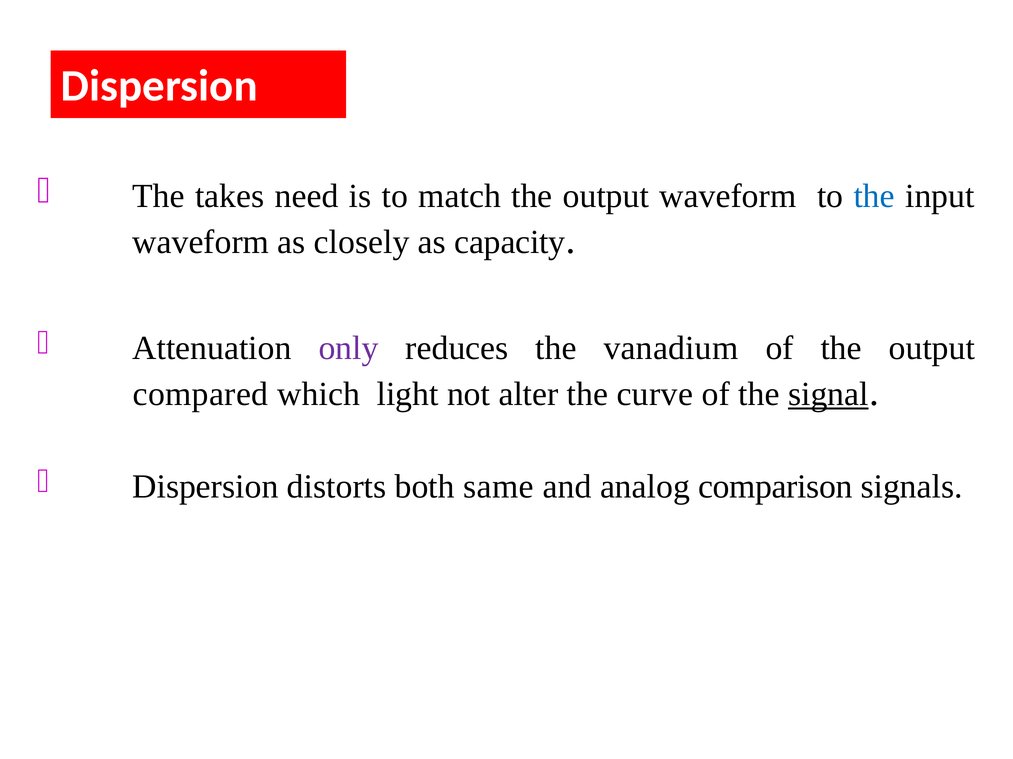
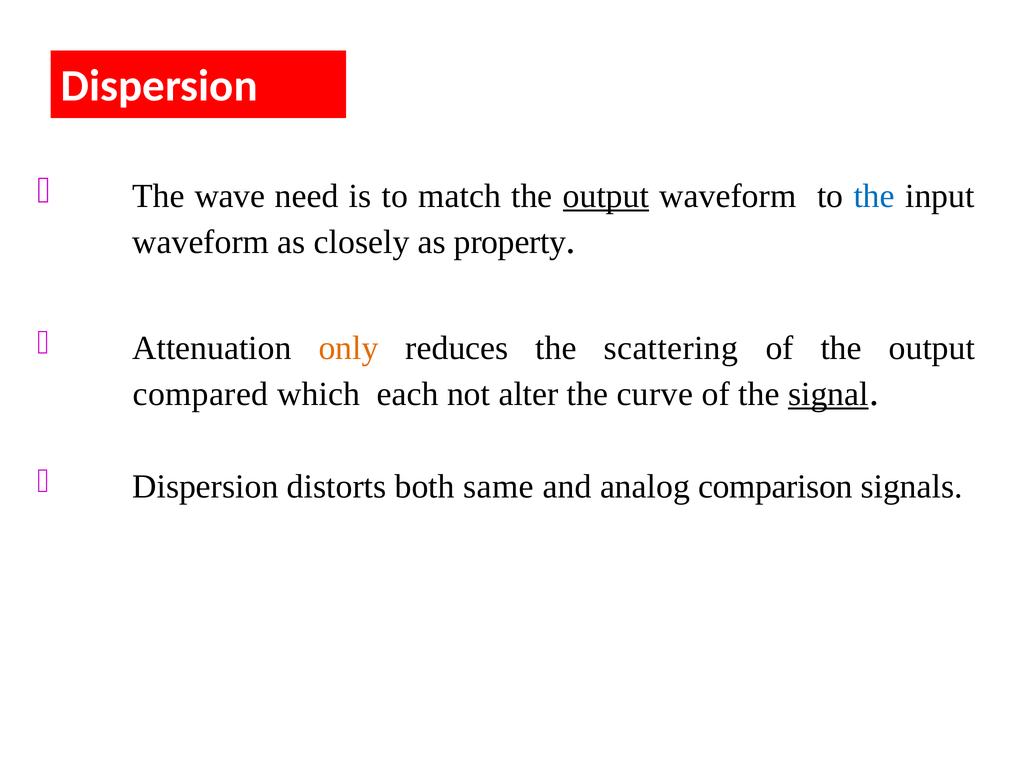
takes: takes -> wave (230, 196)
output underline: none -> present (606, 196)
capacity: capacity -> property (510, 243)
only colour: purple -> orange (349, 348)
vanadium: vanadium -> scattering (671, 348)
light: light -> each (408, 394)
